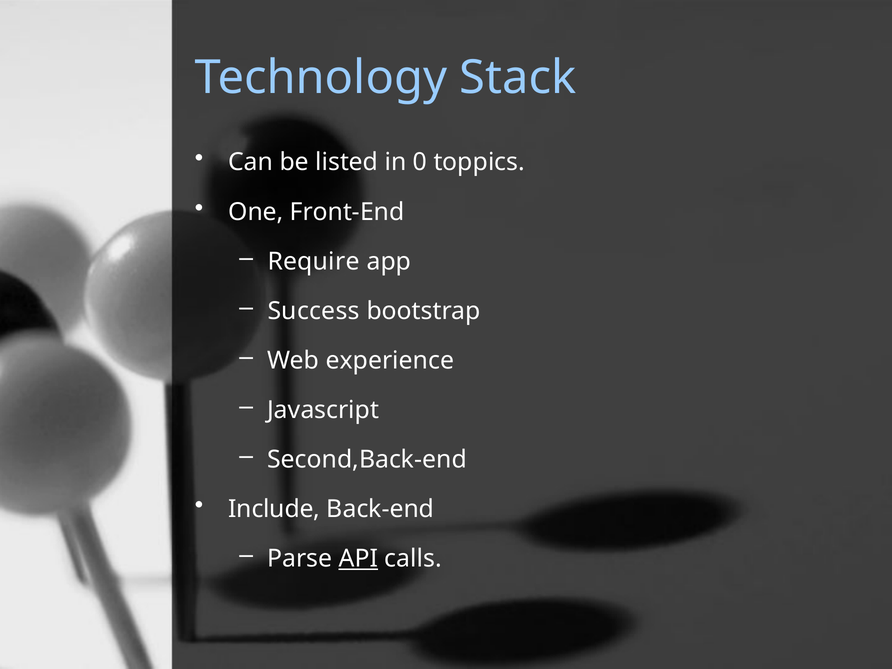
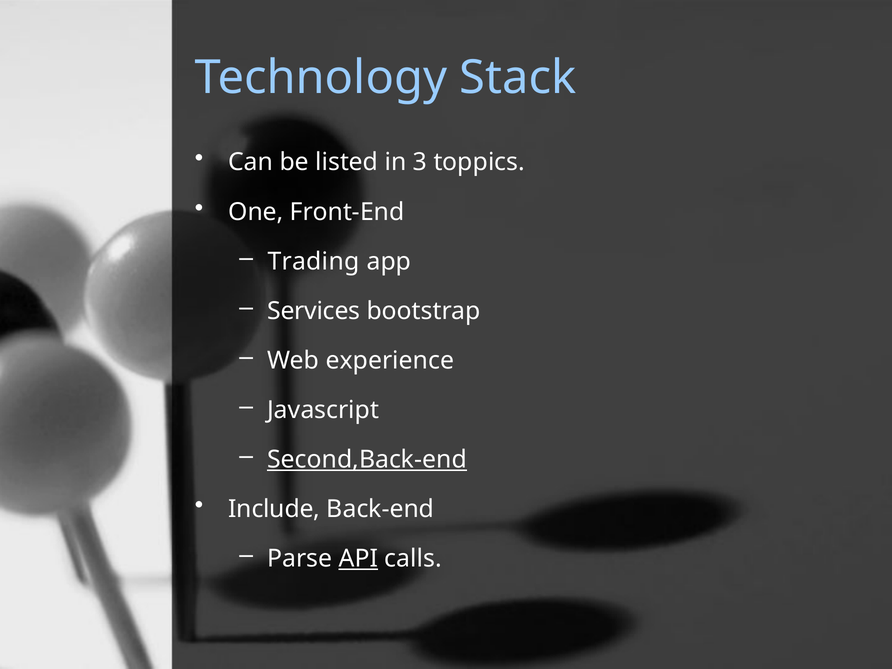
0: 0 -> 3 (420, 162)
Require: Require -> Trading (314, 261)
Success: Success -> Services (314, 311)
Second,Back-end underline: none -> present (367, 460)
